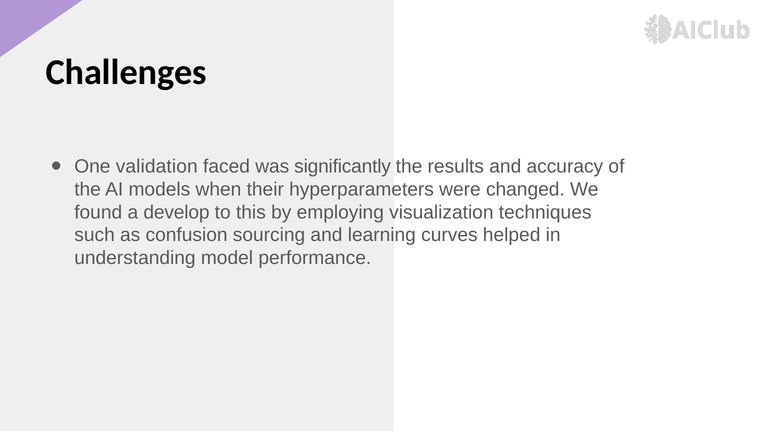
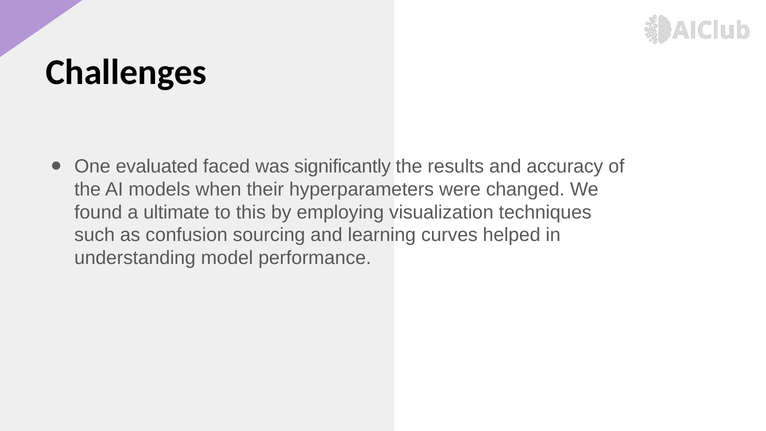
validation: validation -> evaluated (157, 166)
develop: develop -> ultimate (176, 212)
